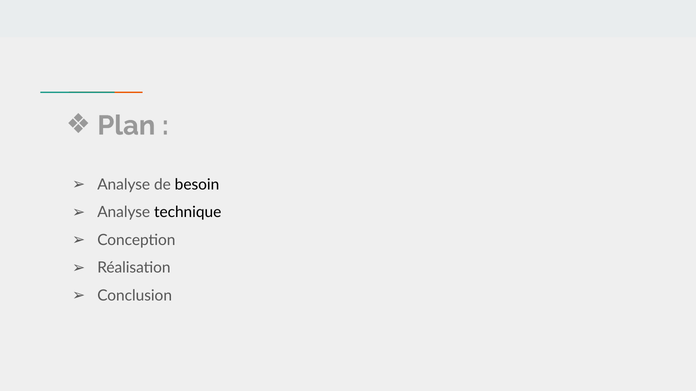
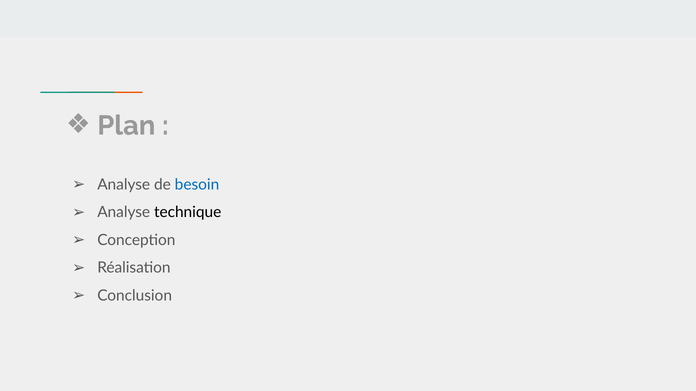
besoin colour: black -> blue (197, 185)
